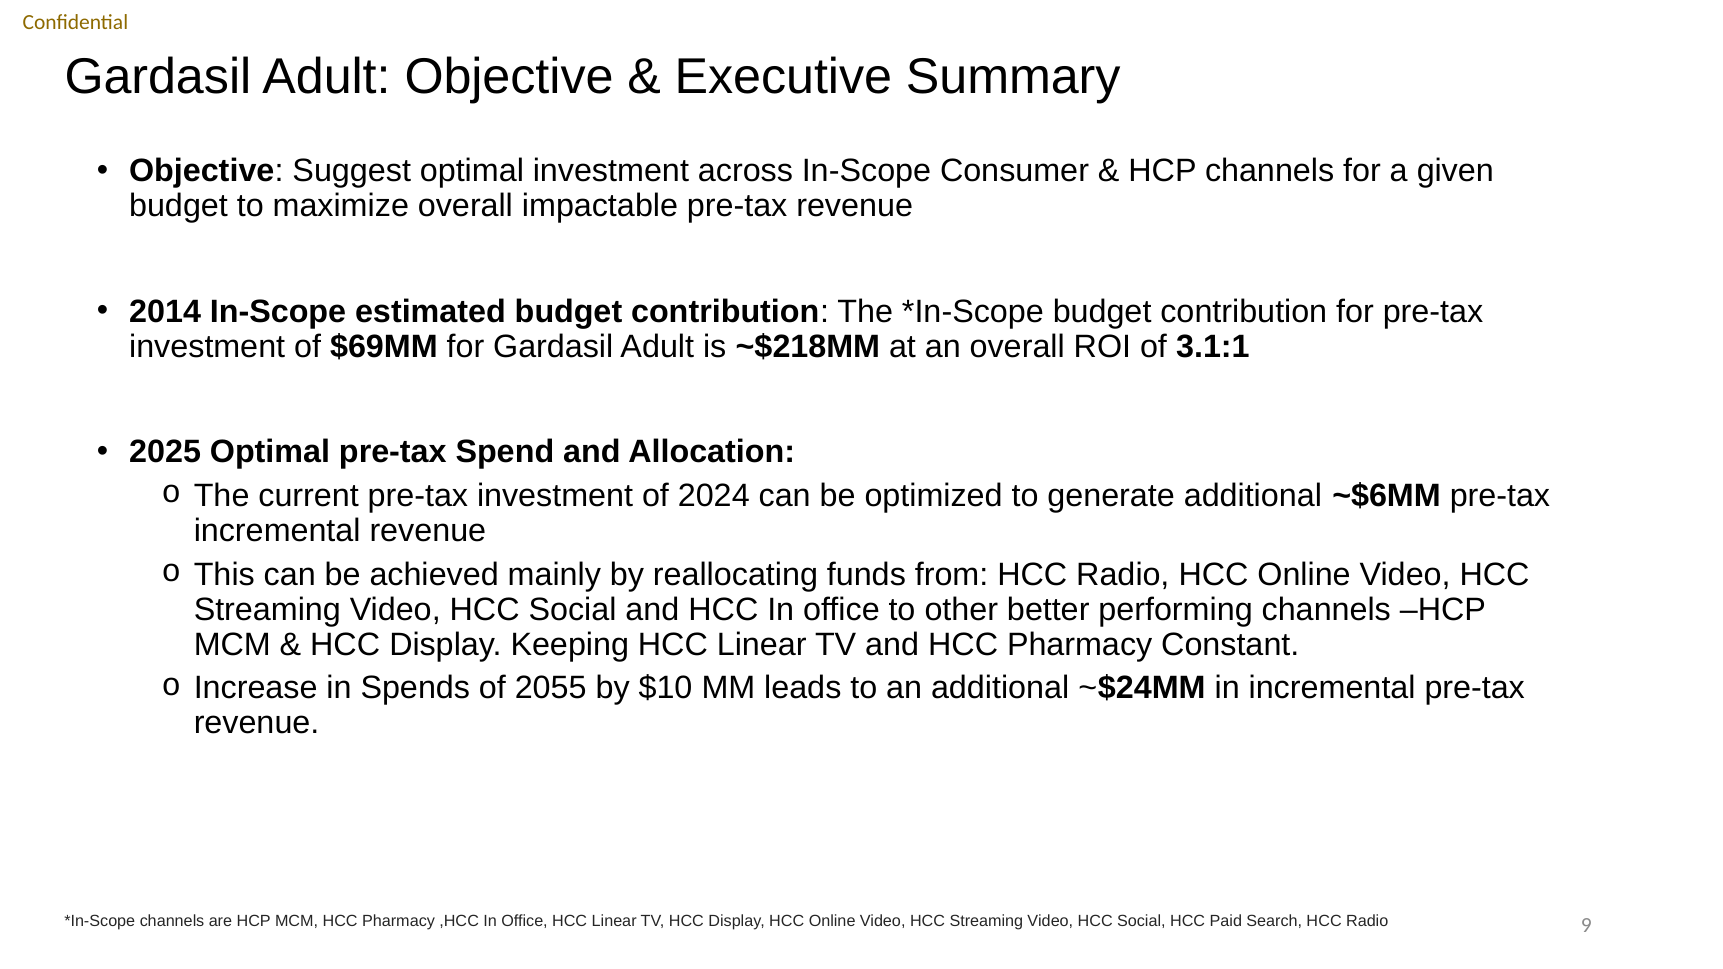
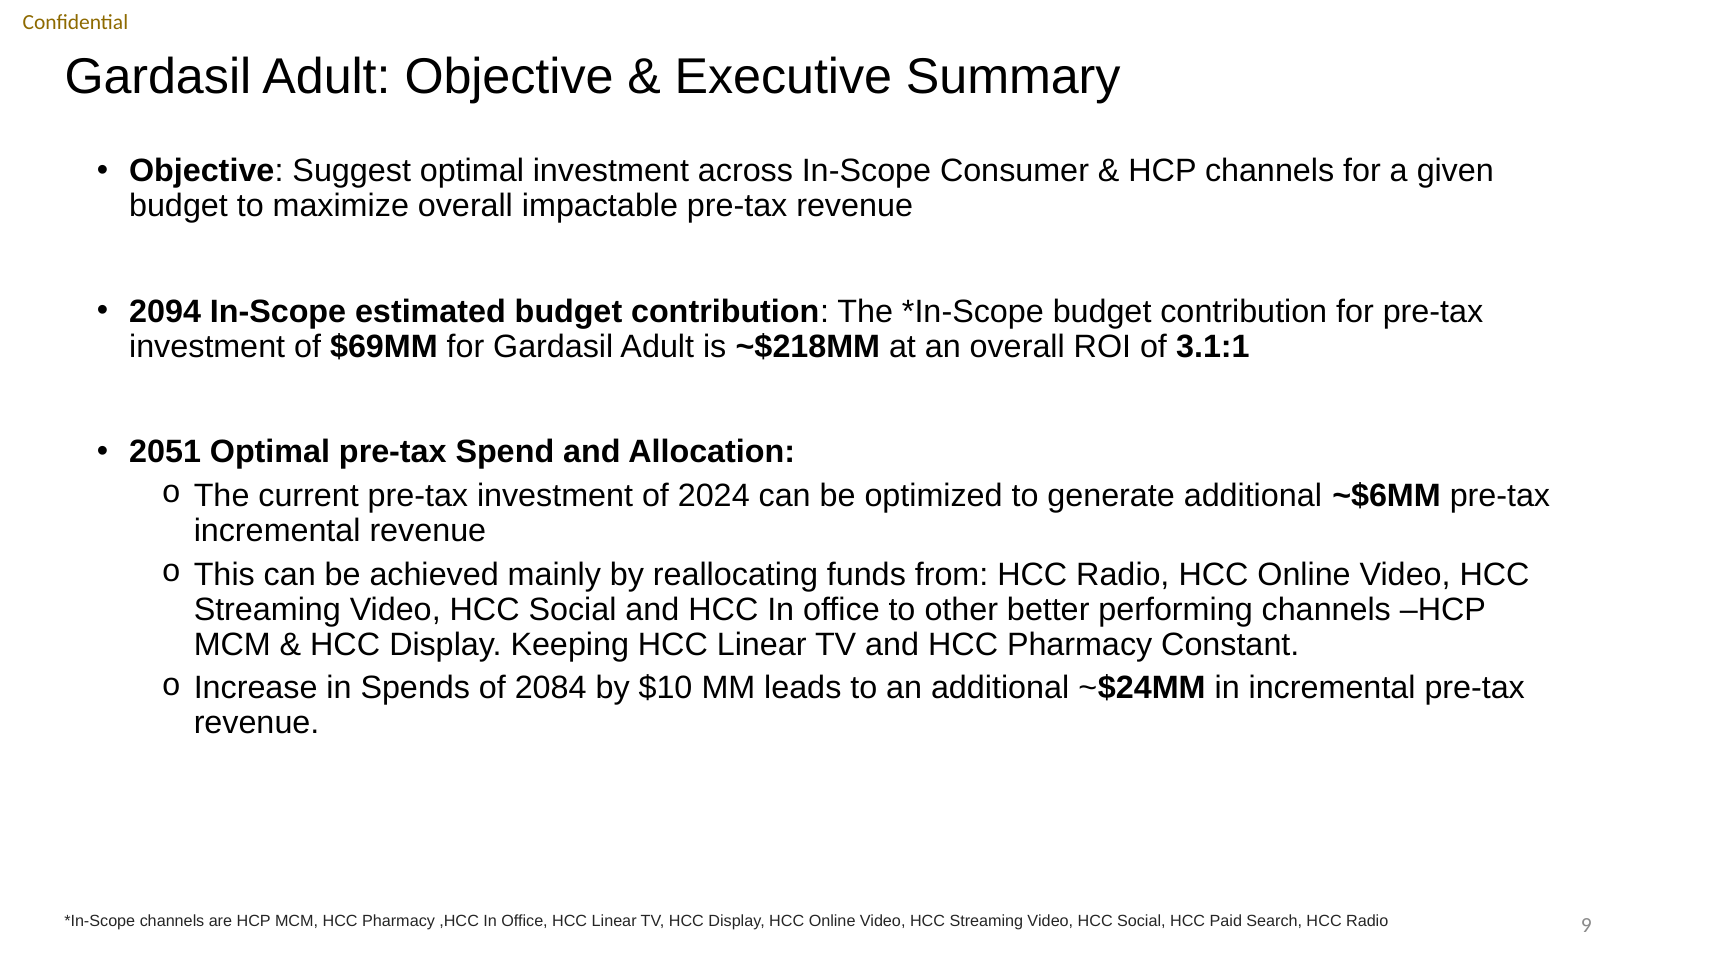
2014: 2014 -> 2094 (165, 312)
2025: 2025 -> 2051 (165, 452)
2055: 2055 -> 2084 (551, 688)
